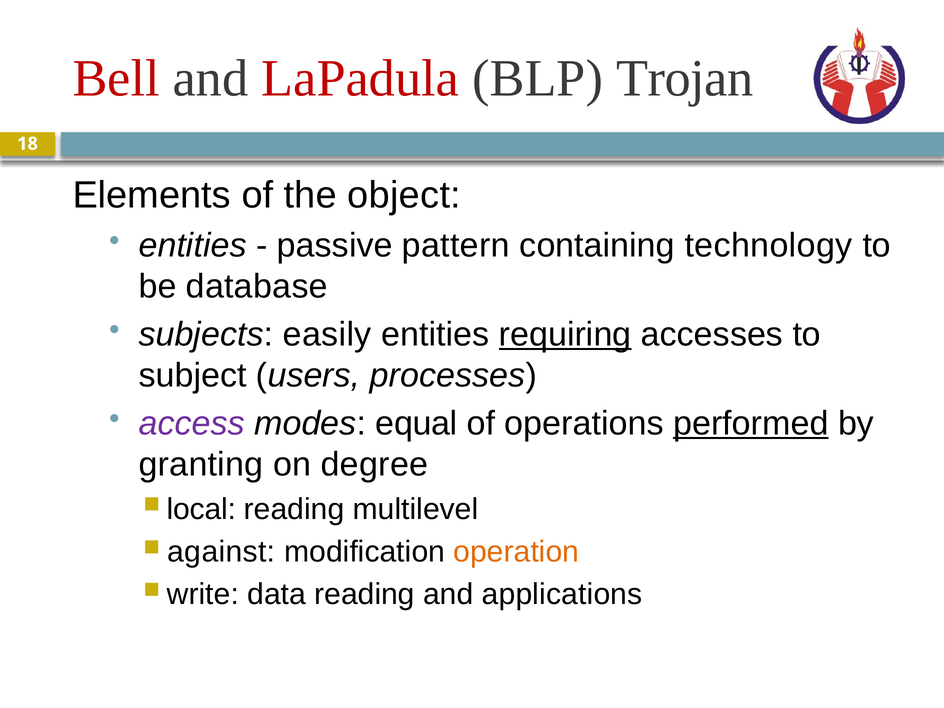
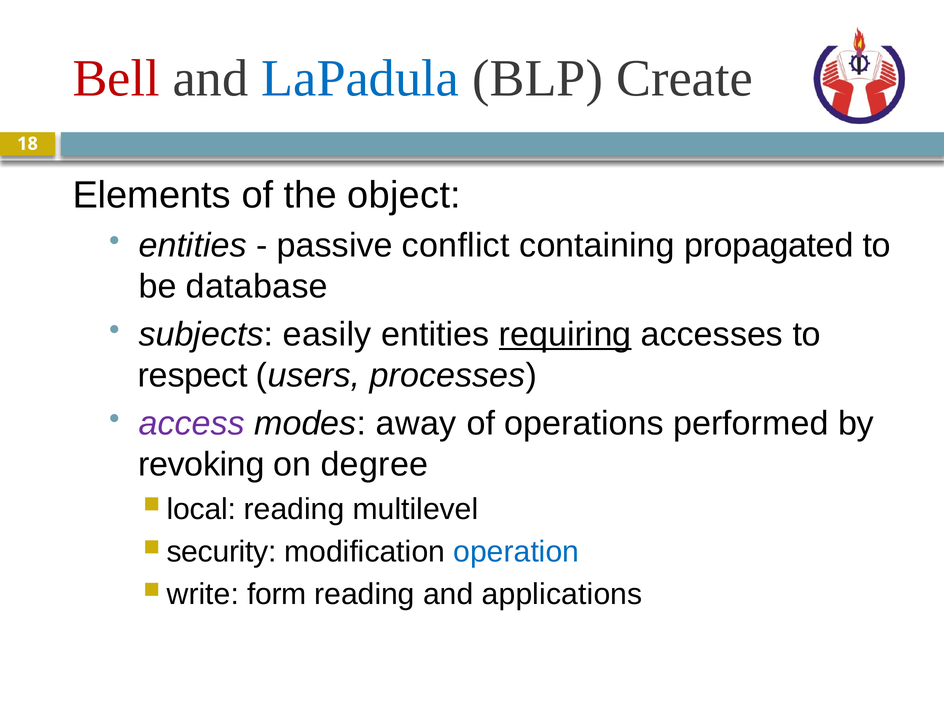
LaPadula colour: red -> blue (360, 78)
Trojan: Trojan -> Create (684, 78)
pattern: pattern -> conflict (456, 246)
technology: technology -> propagated (769, 246)
subject: subject -> respect (193, 375)
equal: equal -> away (416, 423)
performed underline: present -> none (751, 423)
granting: granting -> revoking (201, 464)
against: against -> security (222, 552)
operation colour: orange -> blue (516, 552)
data: data -> form (277, 595)
